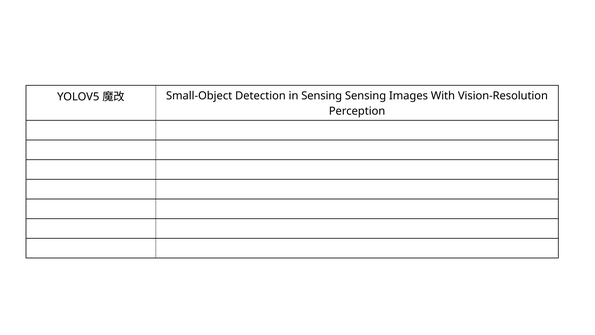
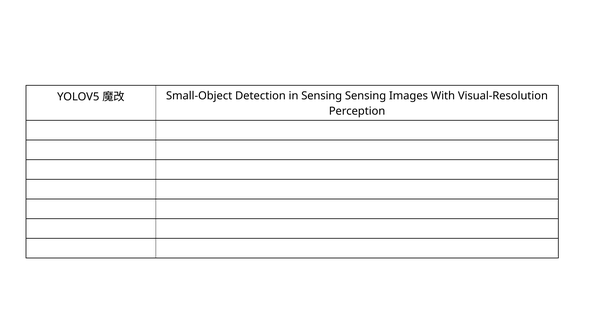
Vision-Resolution: Vision-Resolution -> Visual-Resolution (503, 96)
